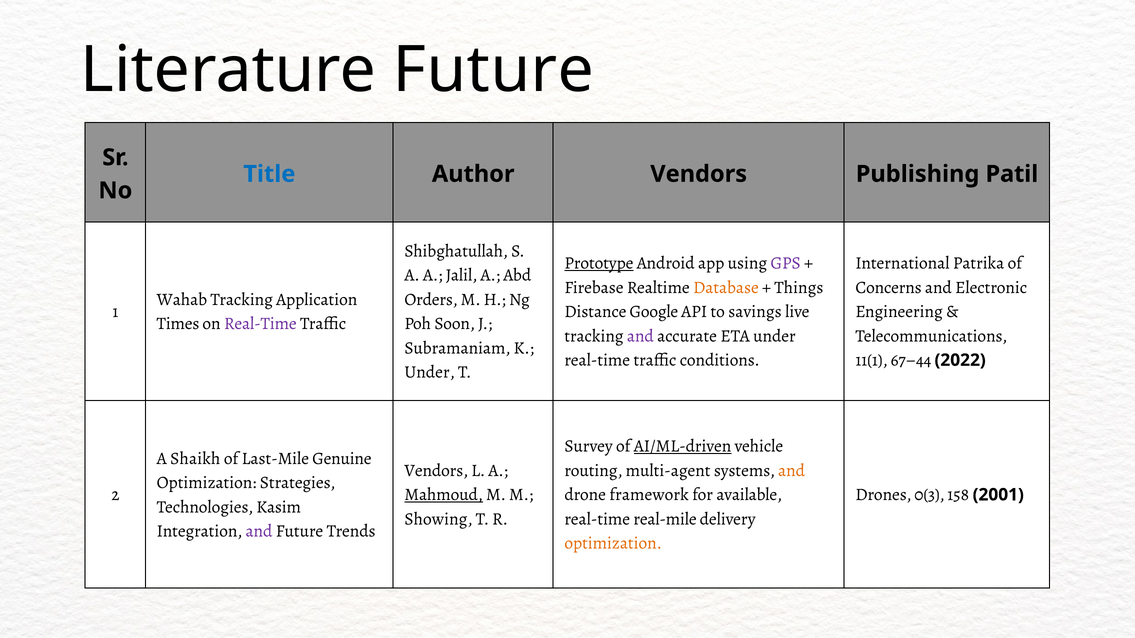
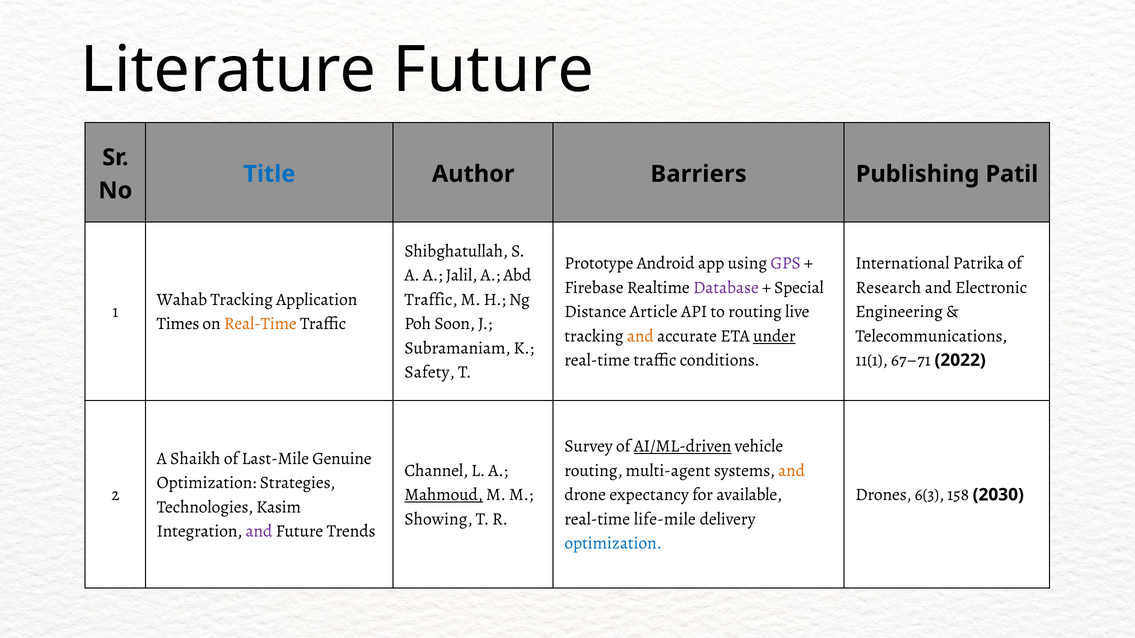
Author Vendors: Vendors -> Barriers (699, 174)
Prototype underline: present -> none (599, 263)
Database colour: orange -> purple (726, 288)
Things: Things -> Special (799, 288)
Concerns: Concerns -> Research (888, 288)
Orders: Orders -> Traffic (431, 300)
Google: Google -> Article (654, 312)
to savings: savings -> routing (755, 312)
Real‑Time colour: purple -> orange (260, 324)
and colour: purple -> orange (640, 336)
under underline: none -> present (774, 336)
67–44: 67–44 -> 67–71 (911, 360)
Under: Under -> Safety (430, 372)
Vendors: Vendors -> Channel (436, 471)
framework: framework -> expectancy (649, 495)
0(3: 0(3 -> 6(3 (929, 495)
2001: 2001 -> 2030 (998, 495)
real‑mile: real‑mile -> life‑mile (665, 519)
optimization colour: orange -> blue (613, 544)
